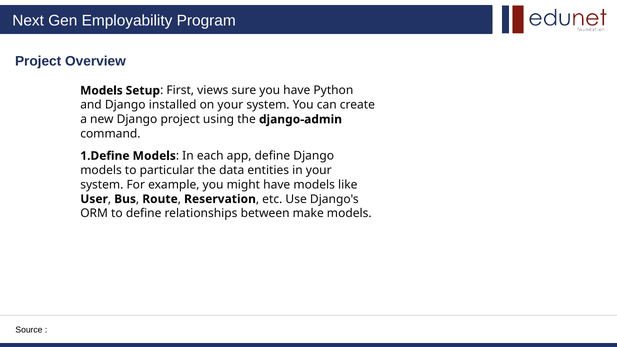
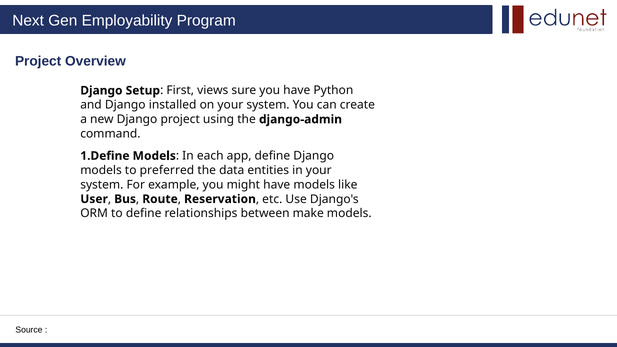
Models: Models -> Django (101, 91)
particular: particular -> preferred (167, 170)
